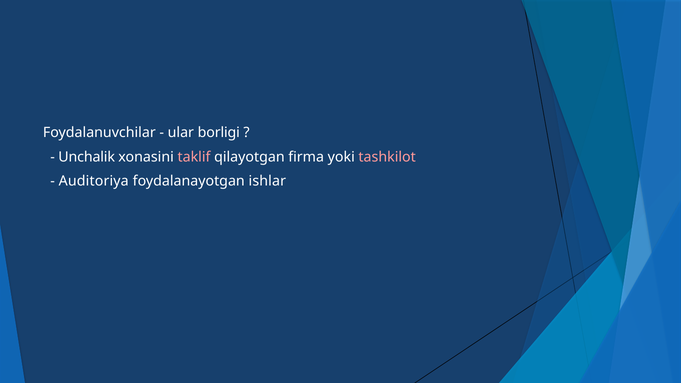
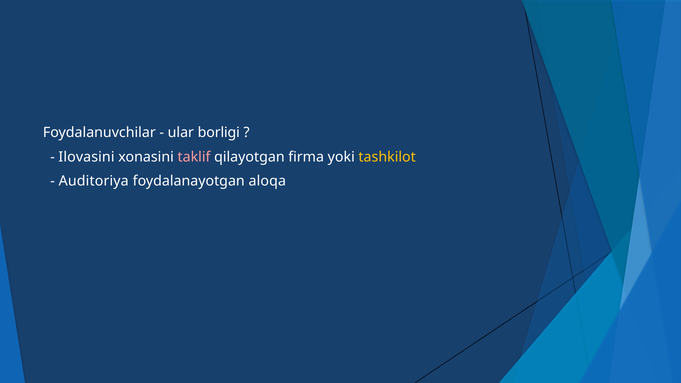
Unchalik: Unchalik -> Ilovasini (87, 157)
tashkilot colour: pink -> yellow (387, 157)
ishlar: ishlar -> aloqa (267, 181)
